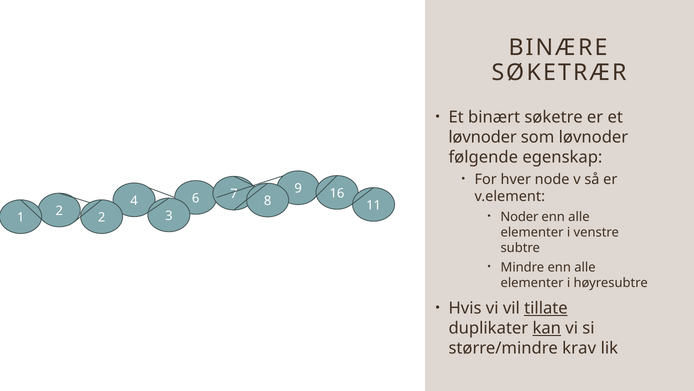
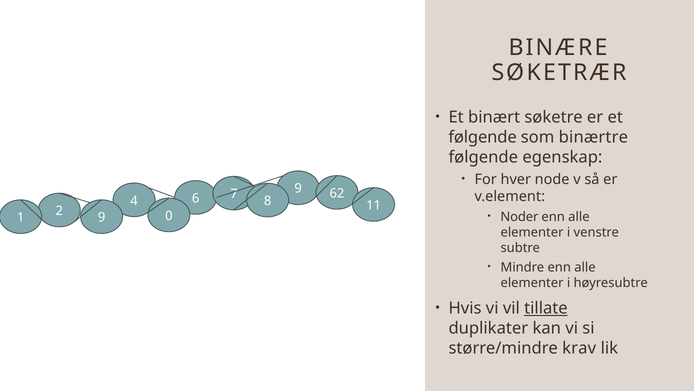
løvnoder: løvnoder -> følgende (483, 137)
som løvnoder: løvnoder -> binærtre (593, 137)
16: 16 -> 62 (337, 193)
3: 3 -> 0 (169, 215)
1 2: 2 -> 9 (102, 217)
kan underline: present -> none (547, 328)
